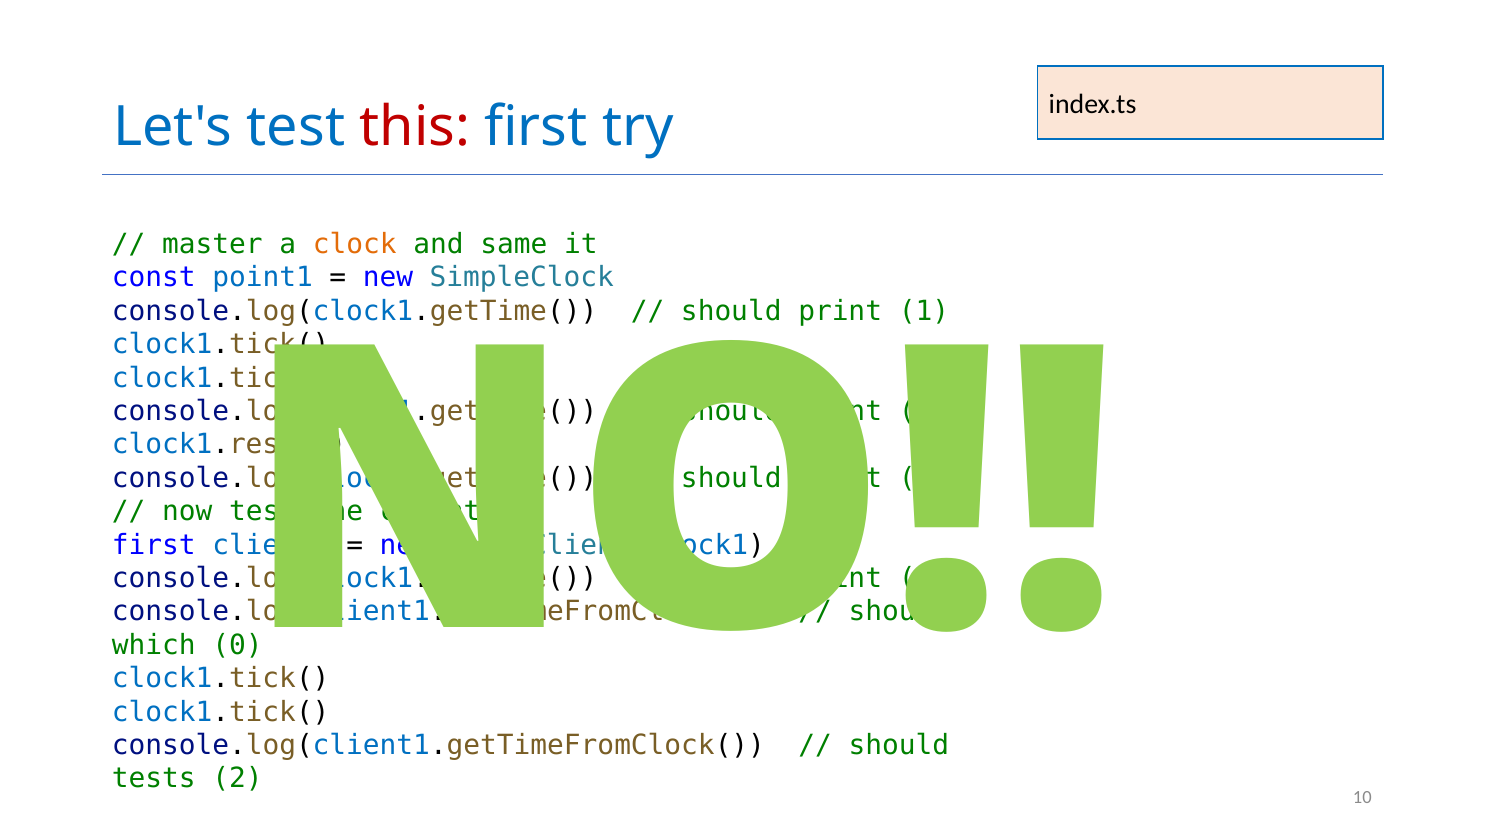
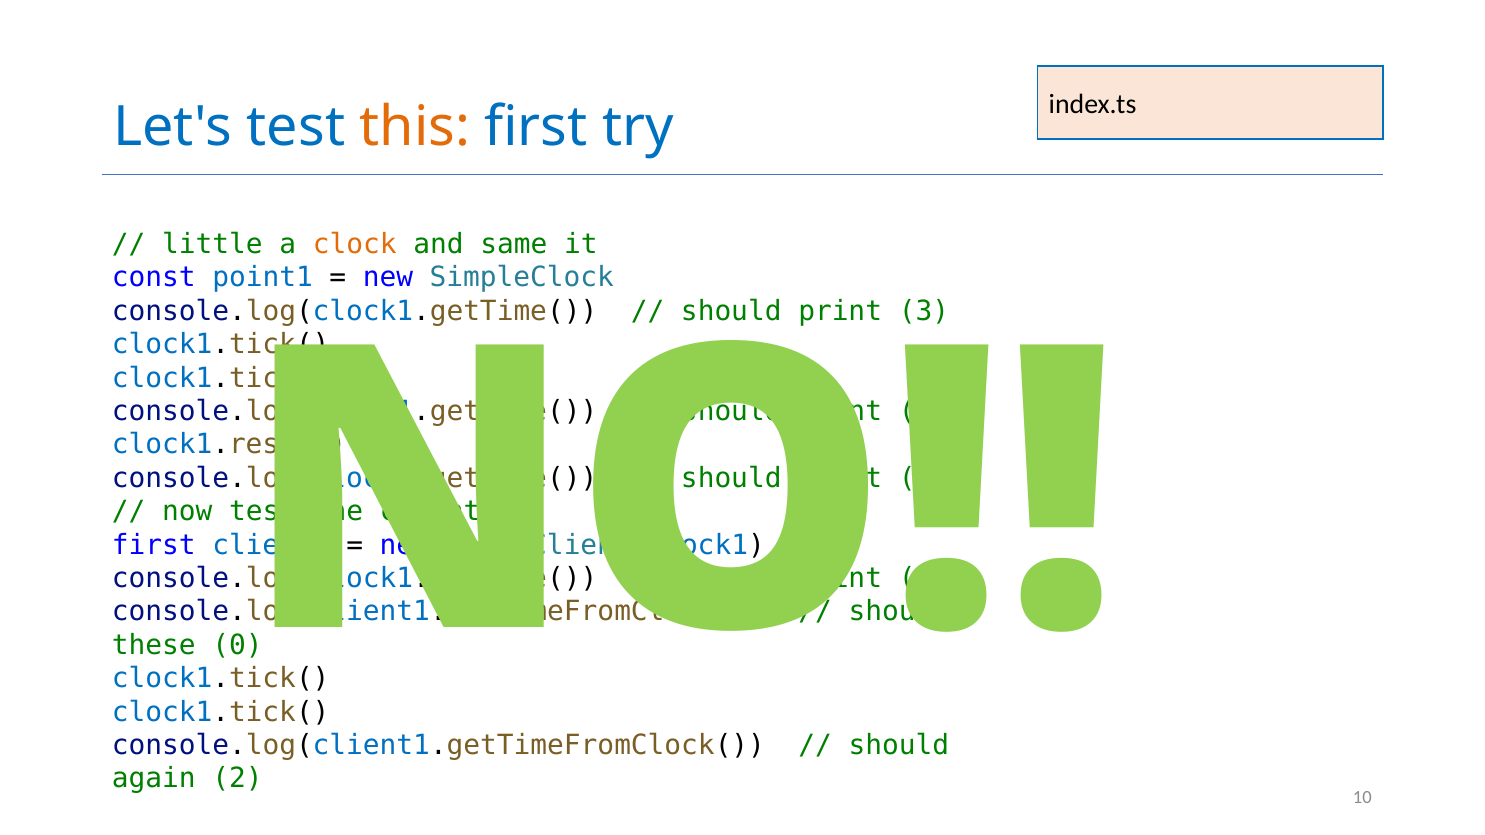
this colour: red -> orange (415, 128)
master: master -> little (212, 244)
1: 1 -> 3 (924, 311)
which: which -> these (154, 645)
tests: tests -> again (154, 779)
